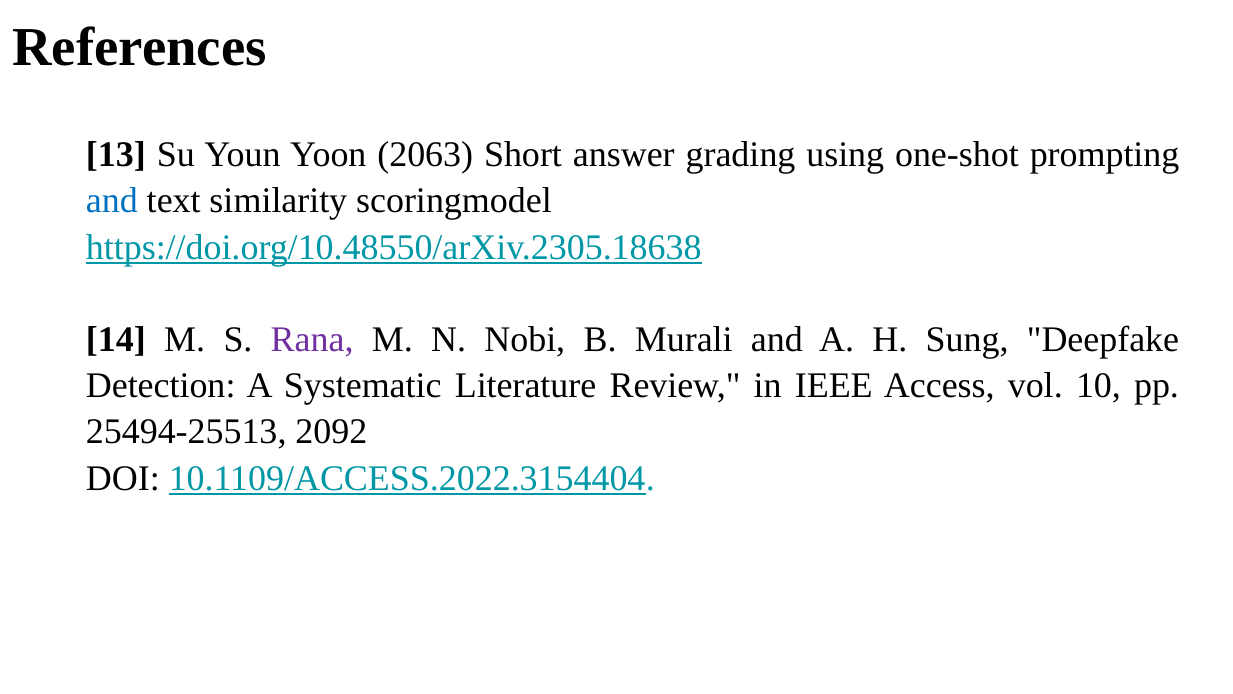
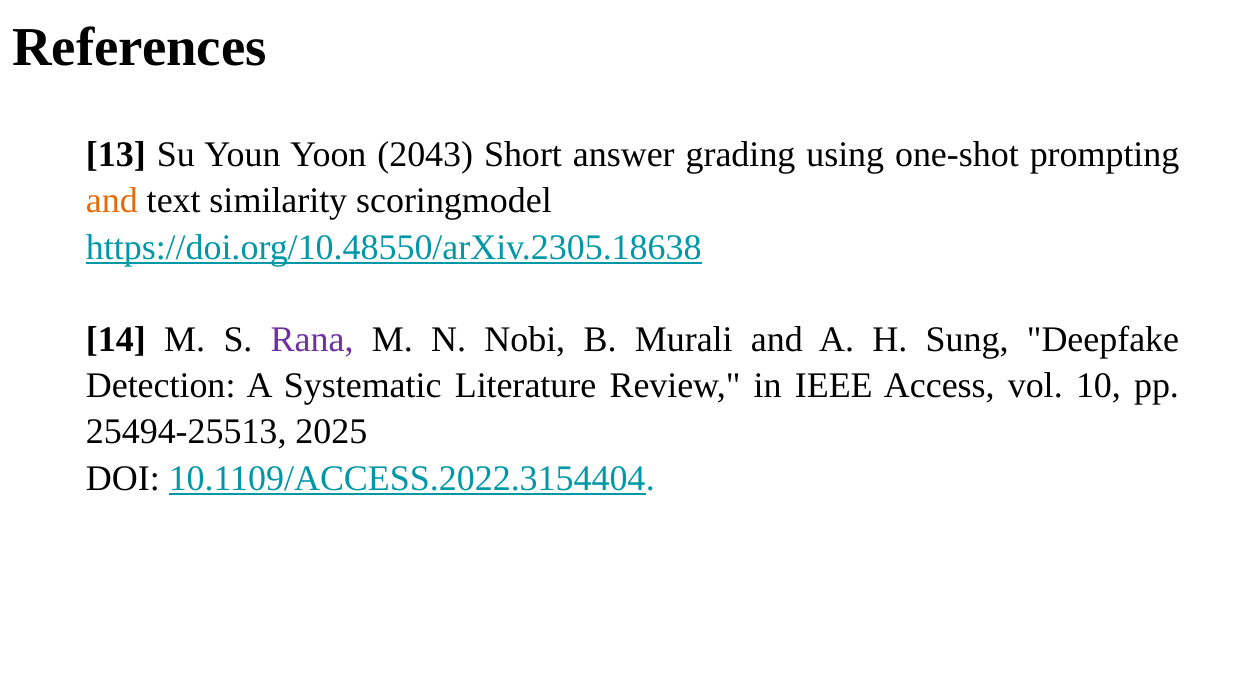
2063: 2063 -> 2043 (425, 155)
and colour: blue -> orange (112, 201)
2092: 2092 -> 2025 (331, 432)
